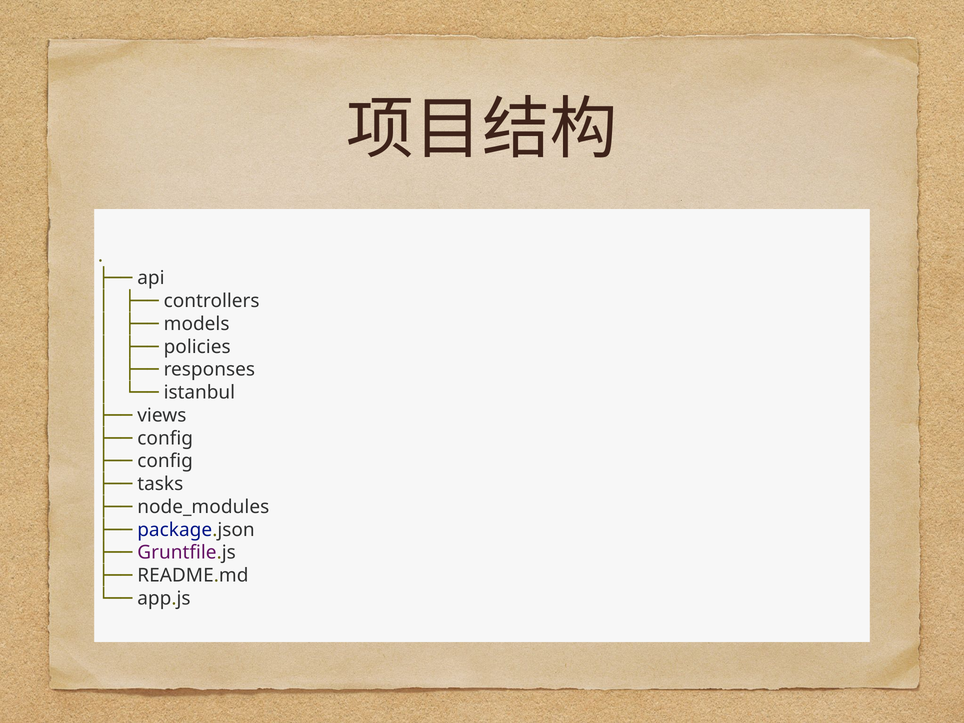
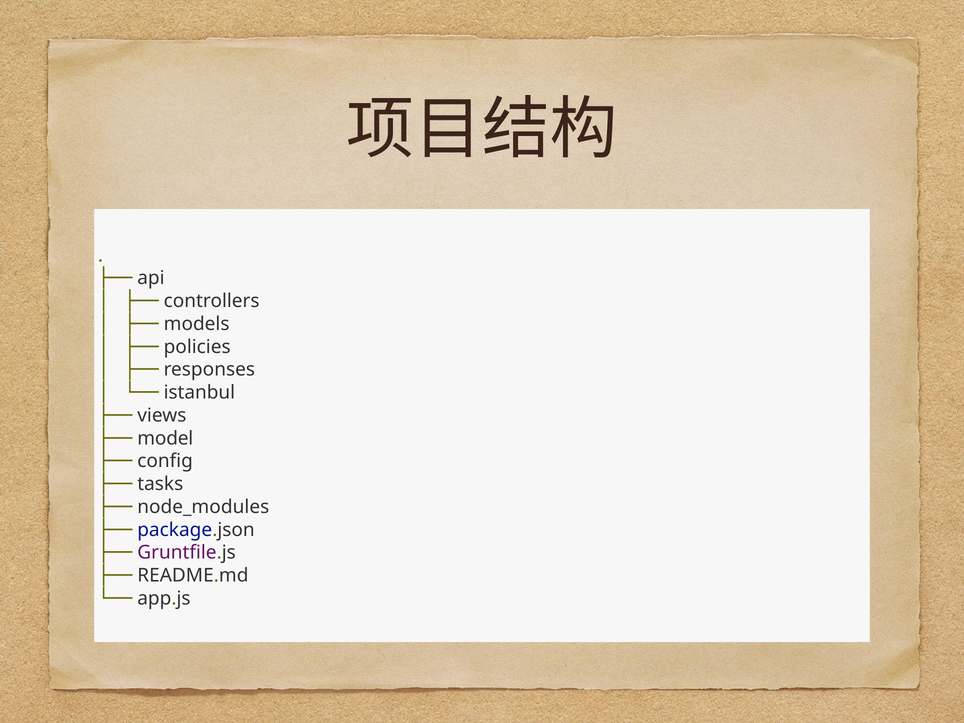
config: config -> model (165, 438)
